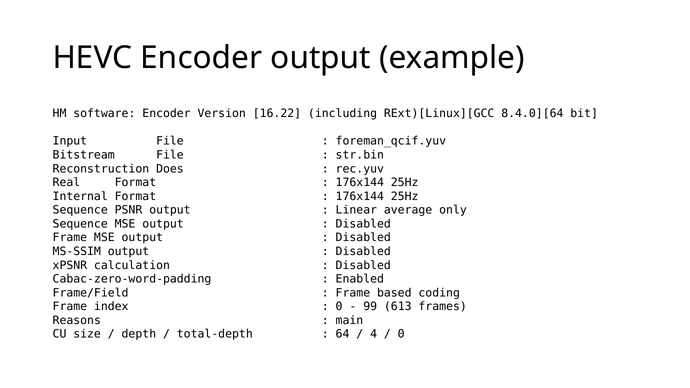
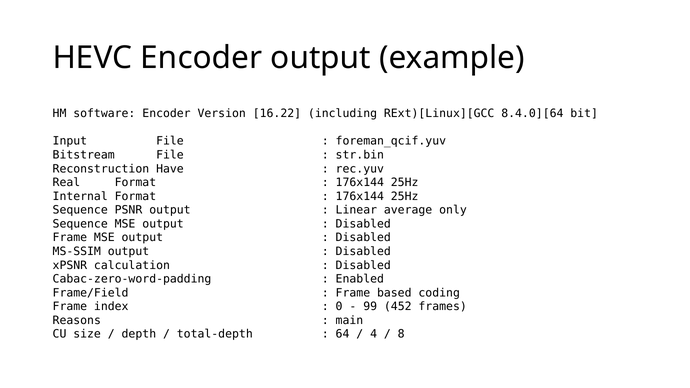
Does: Does -> Have (170, 169)
613: 613 -> 452 (398, 307)
0: 0 -> 8 (401, 334)
